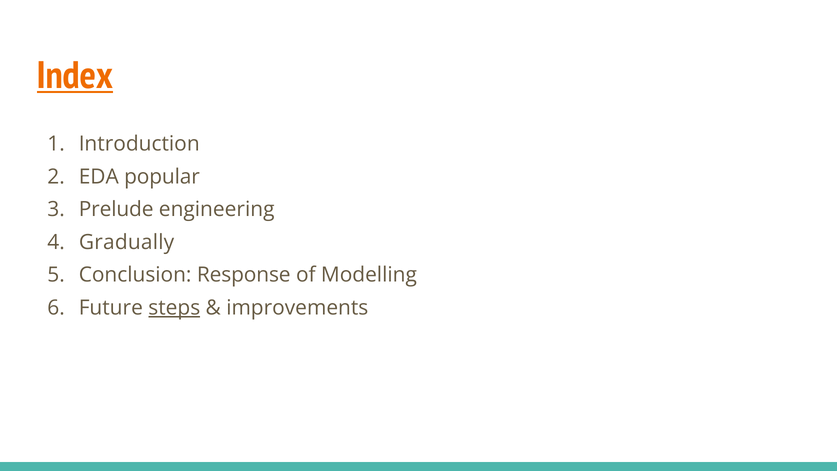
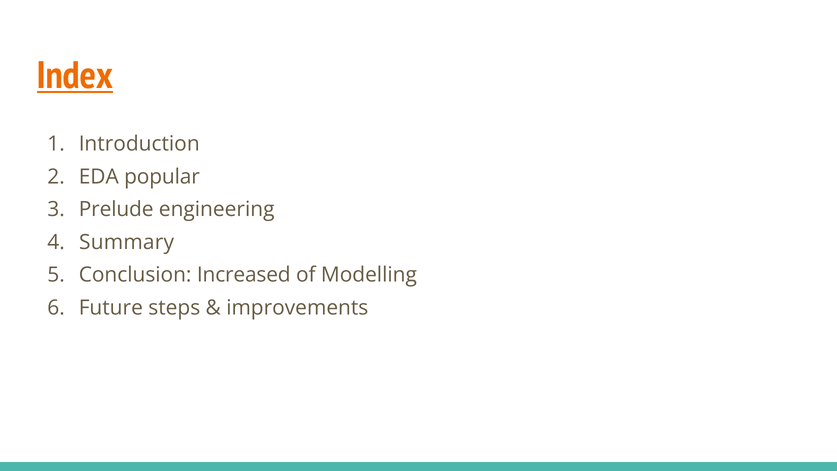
Gradually: Gradually -> Summary (127, 242)
Response: Response -> Increased (244, 275)
steps underline: present -> none (174, 308)
